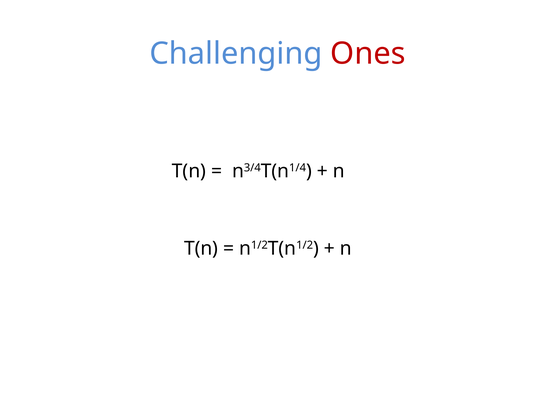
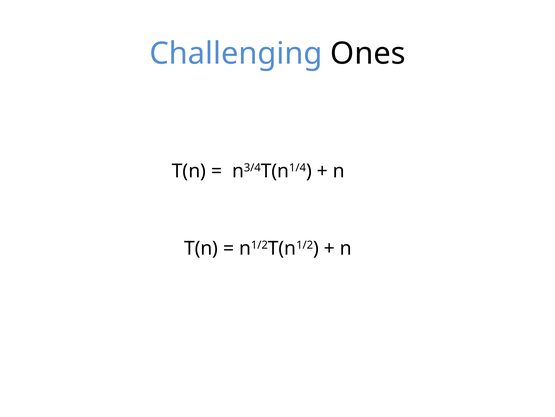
Ones colour: red -> black (368, 53)
